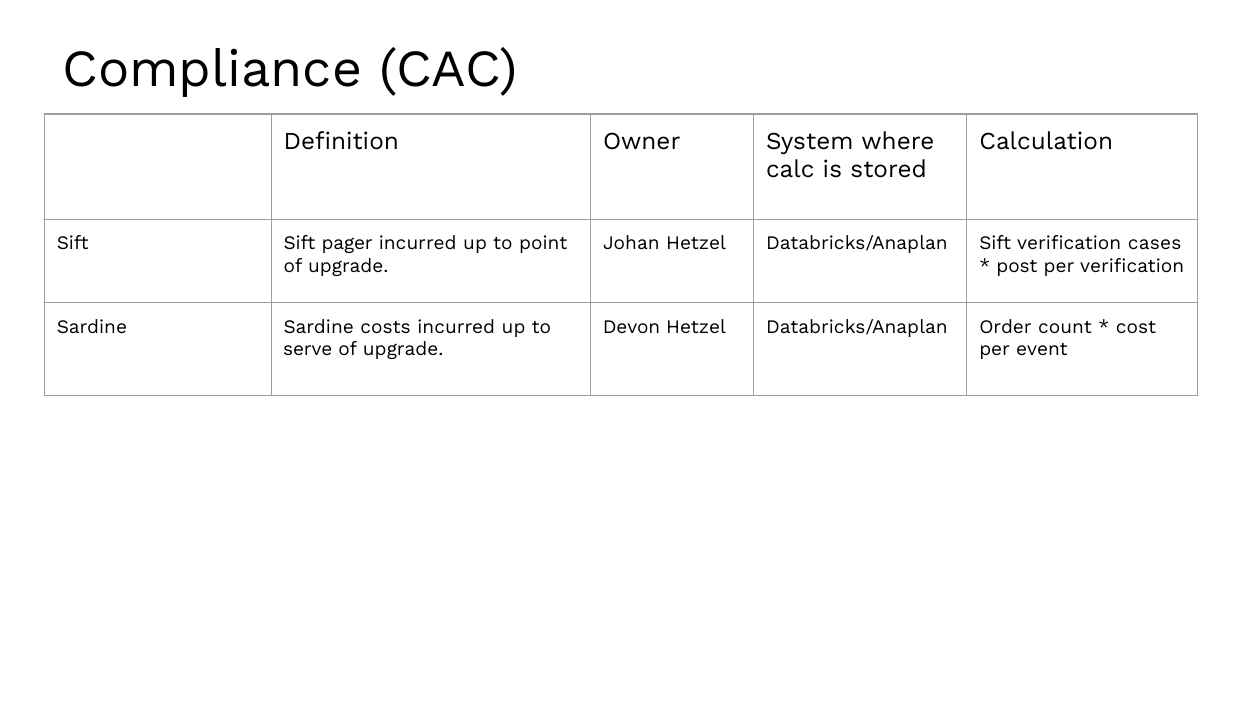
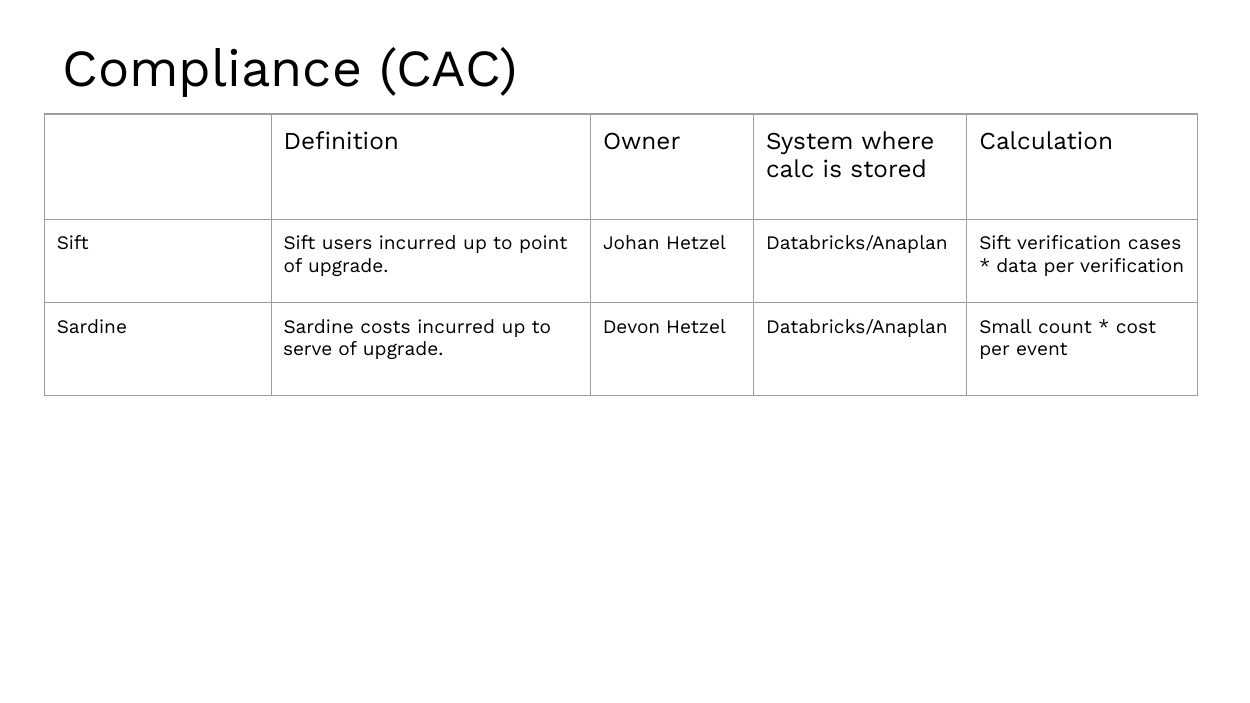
pager: pager -> users (347, 244)
post: post -> data (1017, 266)
Order: Order -> Small (1005, 327)
